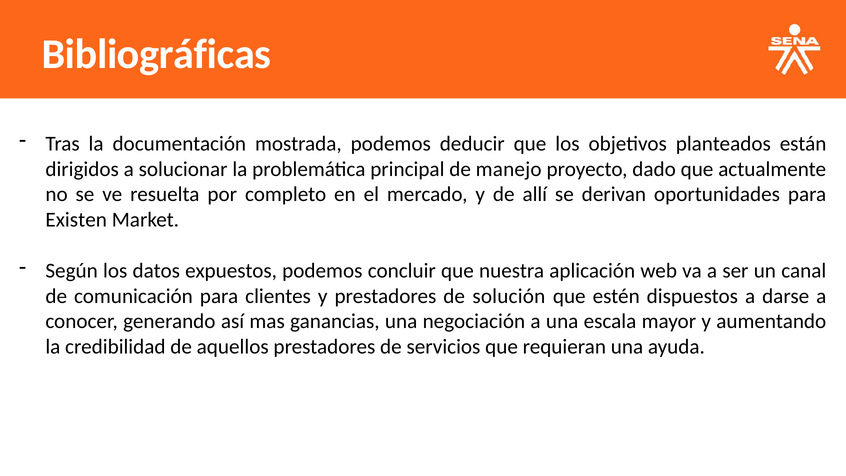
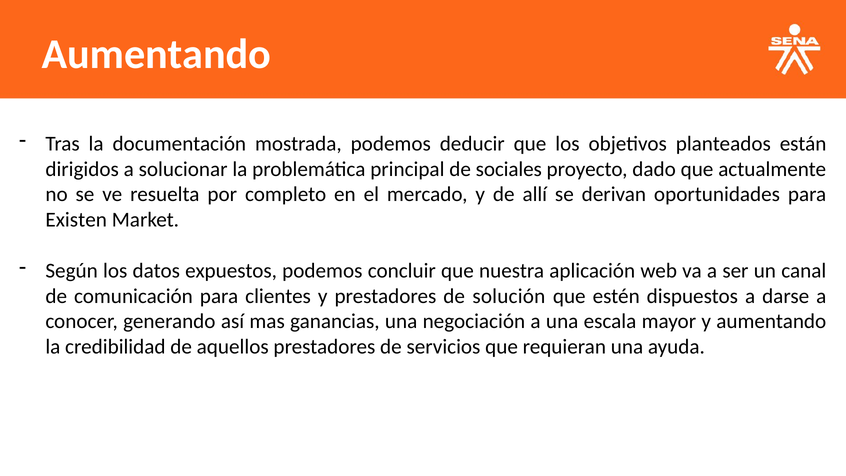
Bibliográficas: Bibliográficas -> Aumentando (156, 55)
manejo: manejo -> sociales (509, 169)
